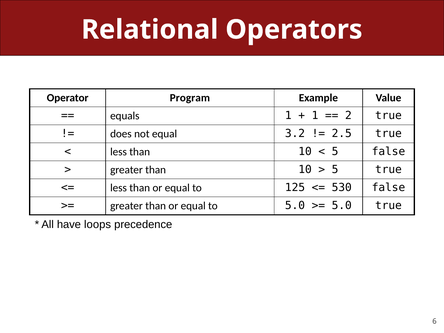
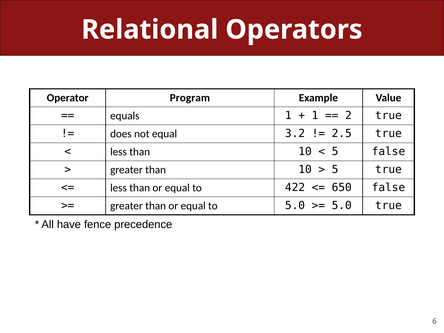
125: 125 -> 422 (295, 188)
530: 530 -> 650 (342, 188)
loops: loops -> fence (98, 225)
